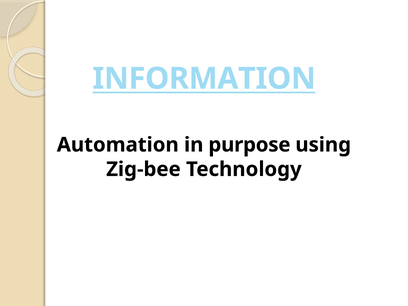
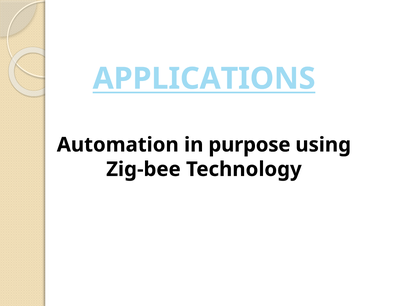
INFORMATION: INFORMATION -> APPLICATIONS (204, 79)
